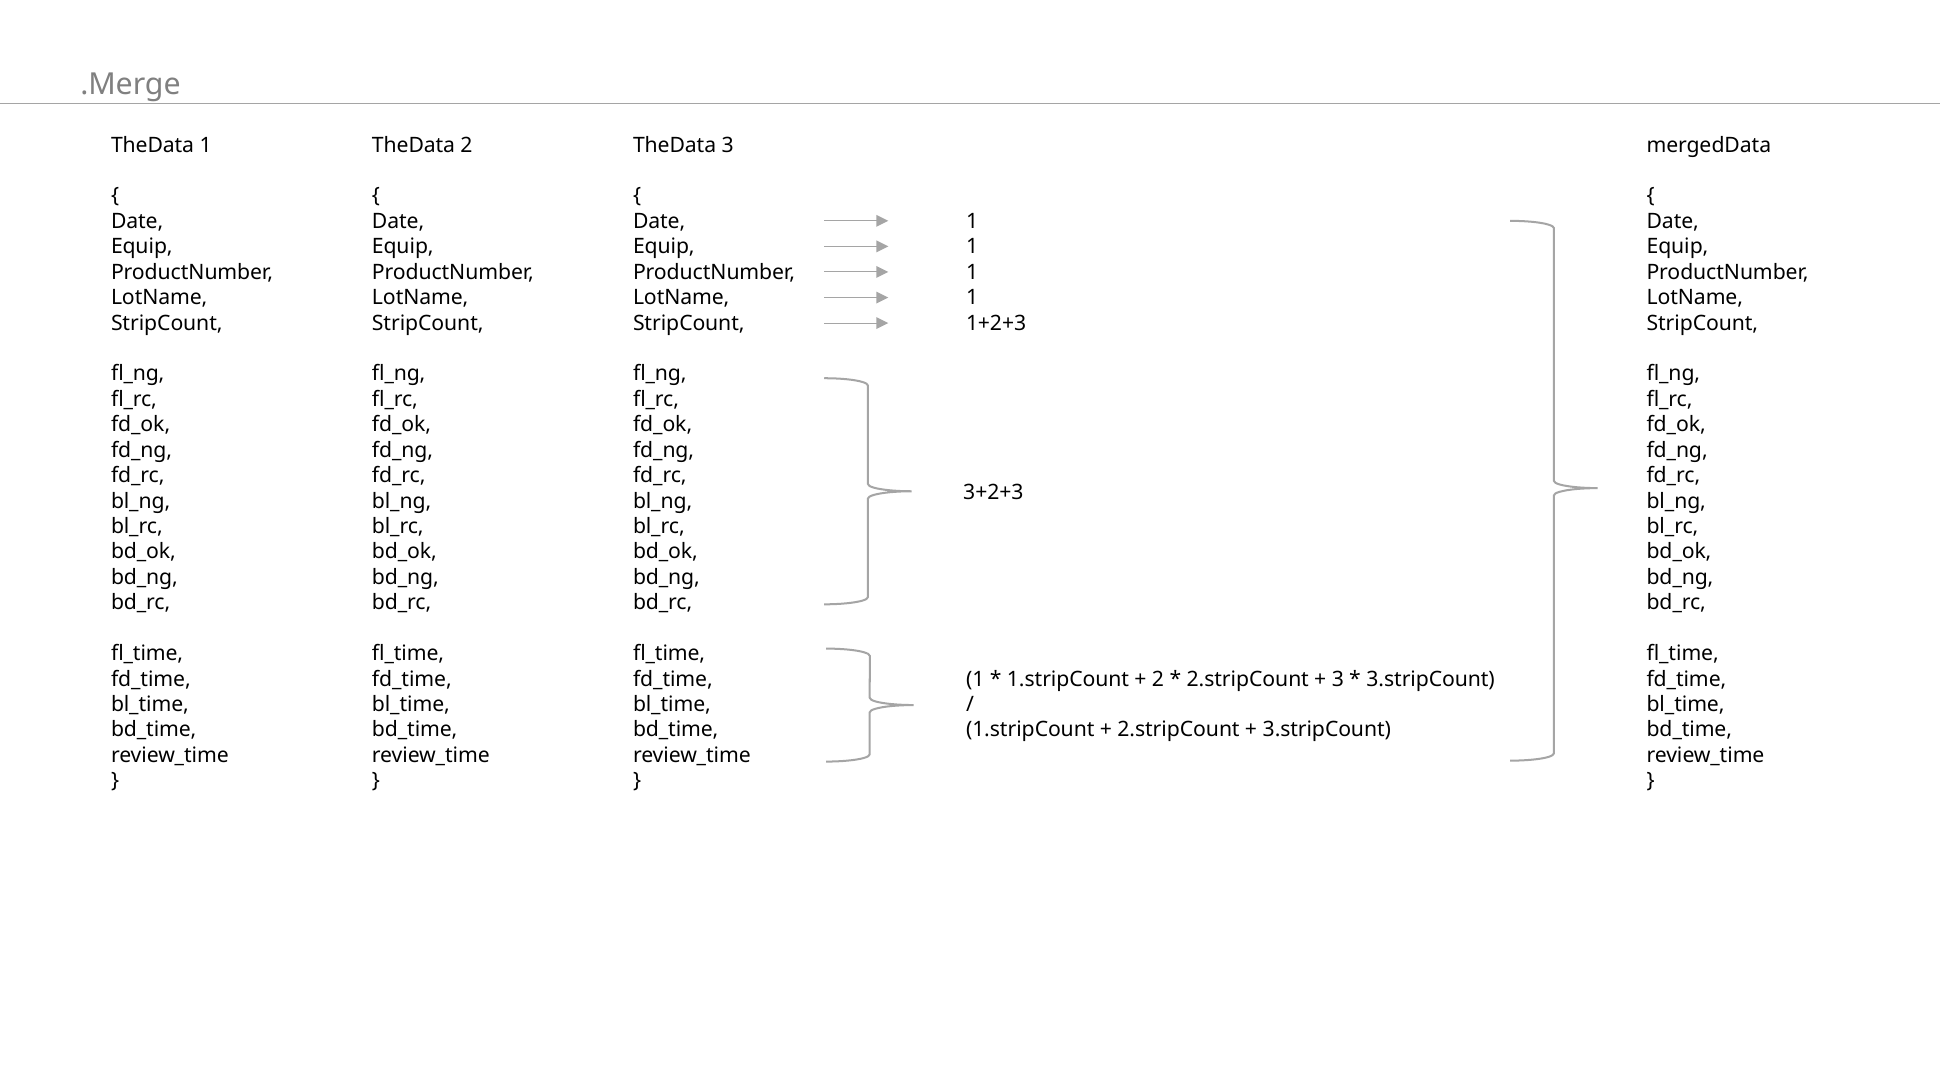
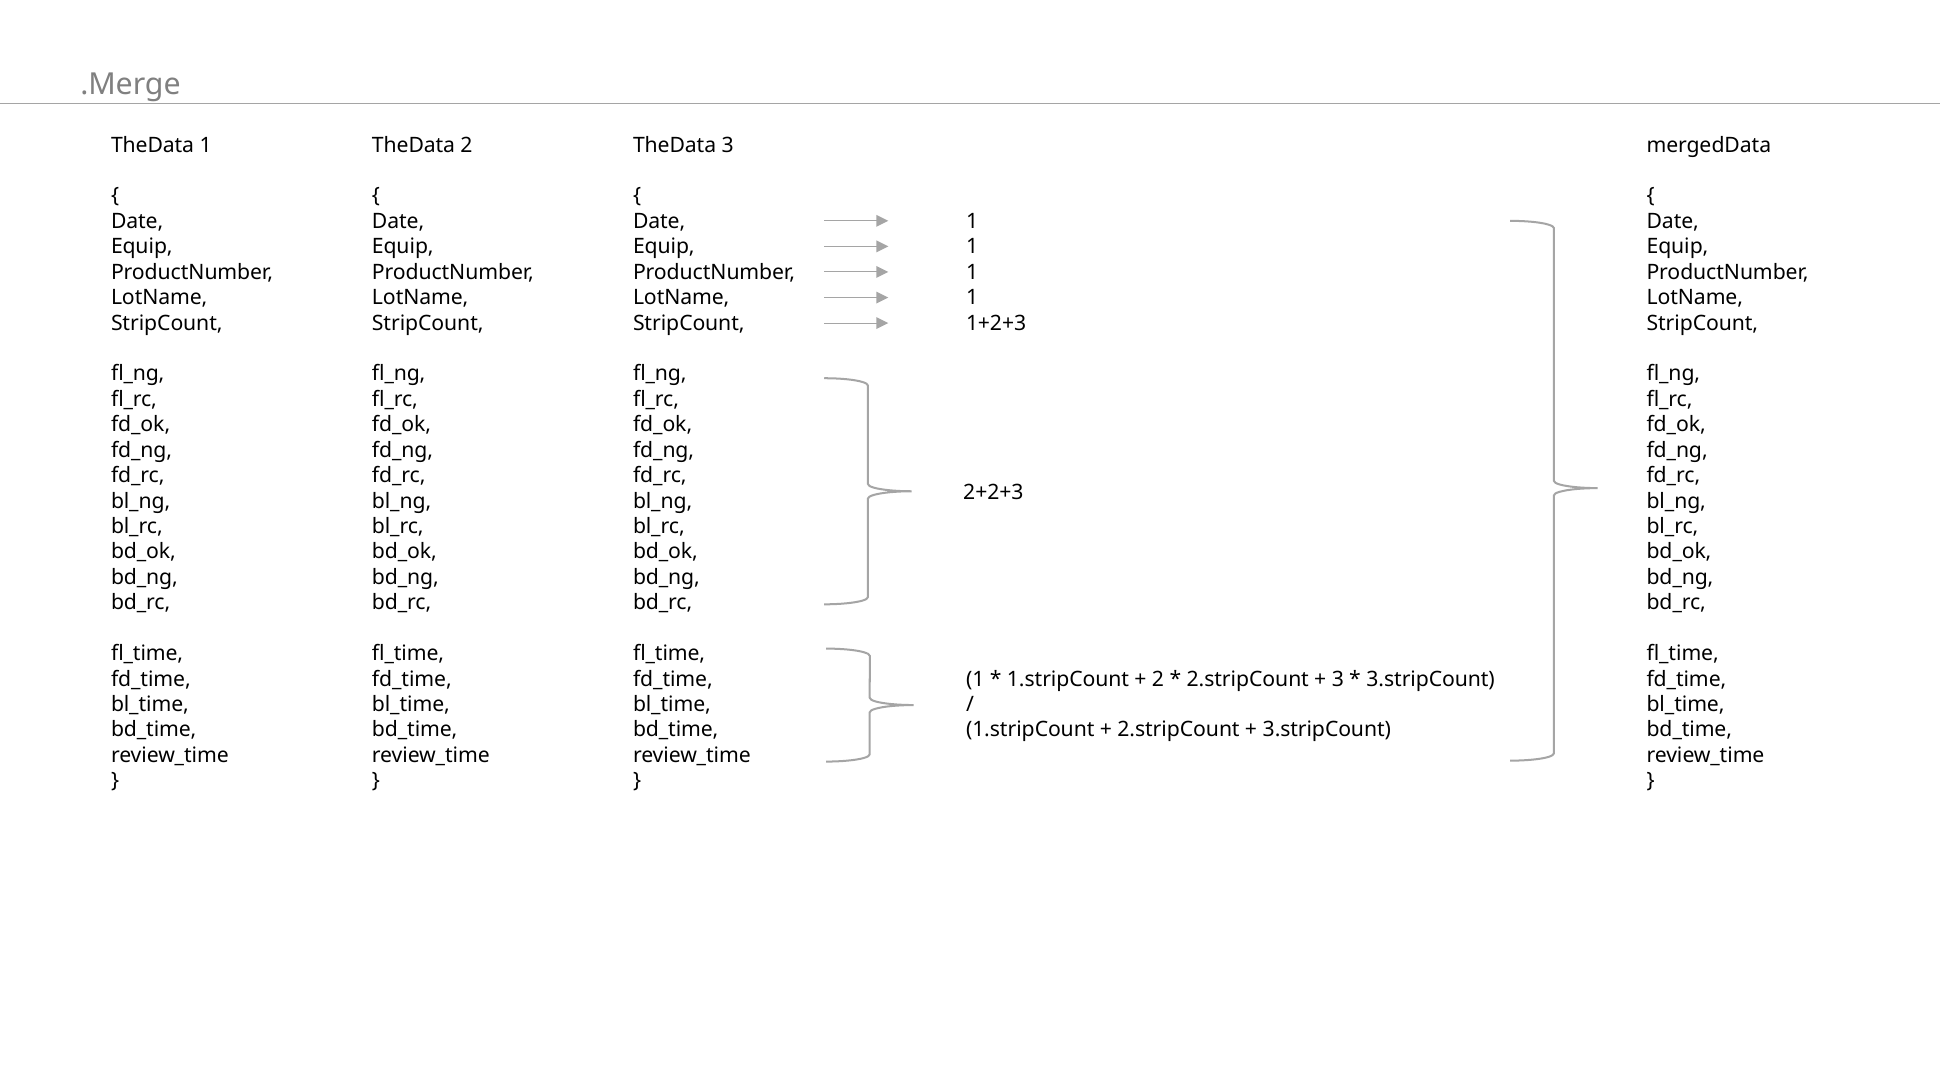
3+2+3: 3+2+3 -> 2+2+3 (993, 493)
